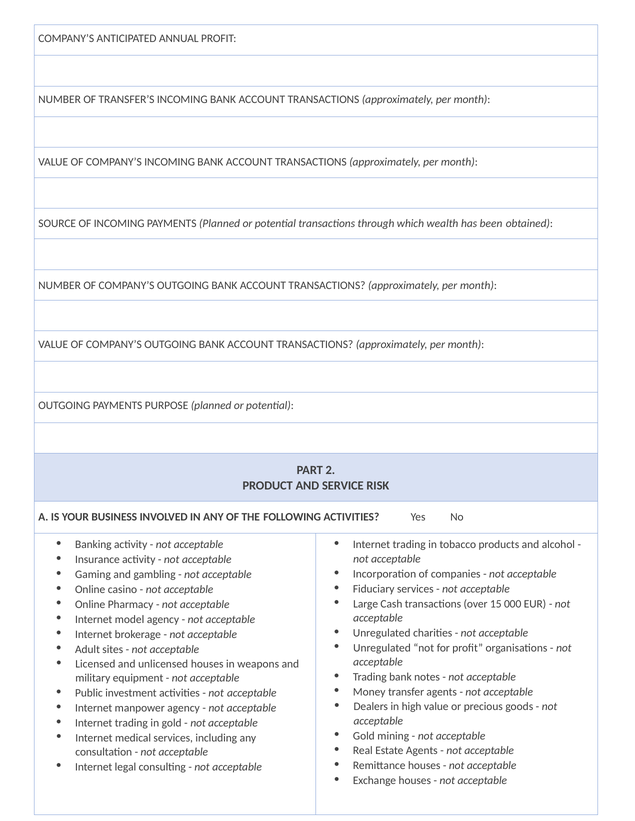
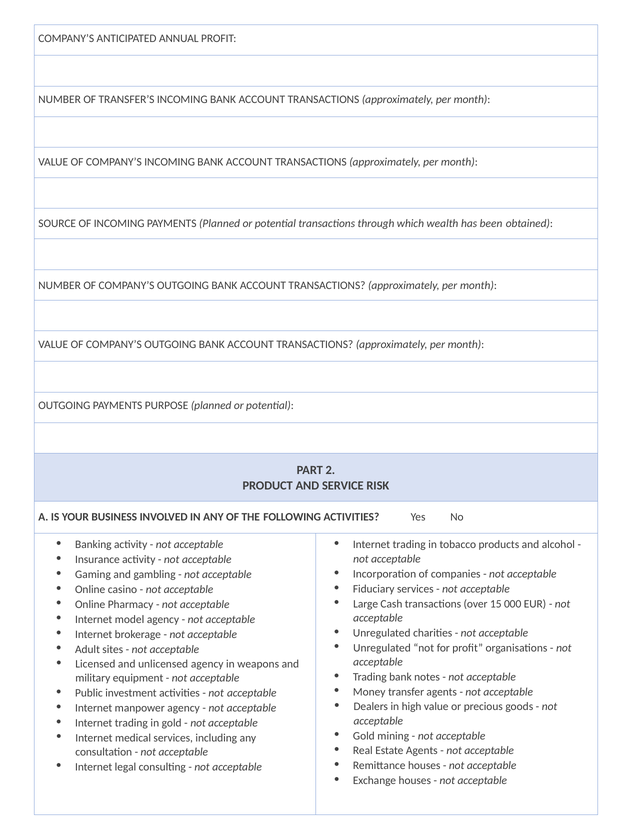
unlicensed houses: houses -> agency (207, 665)
